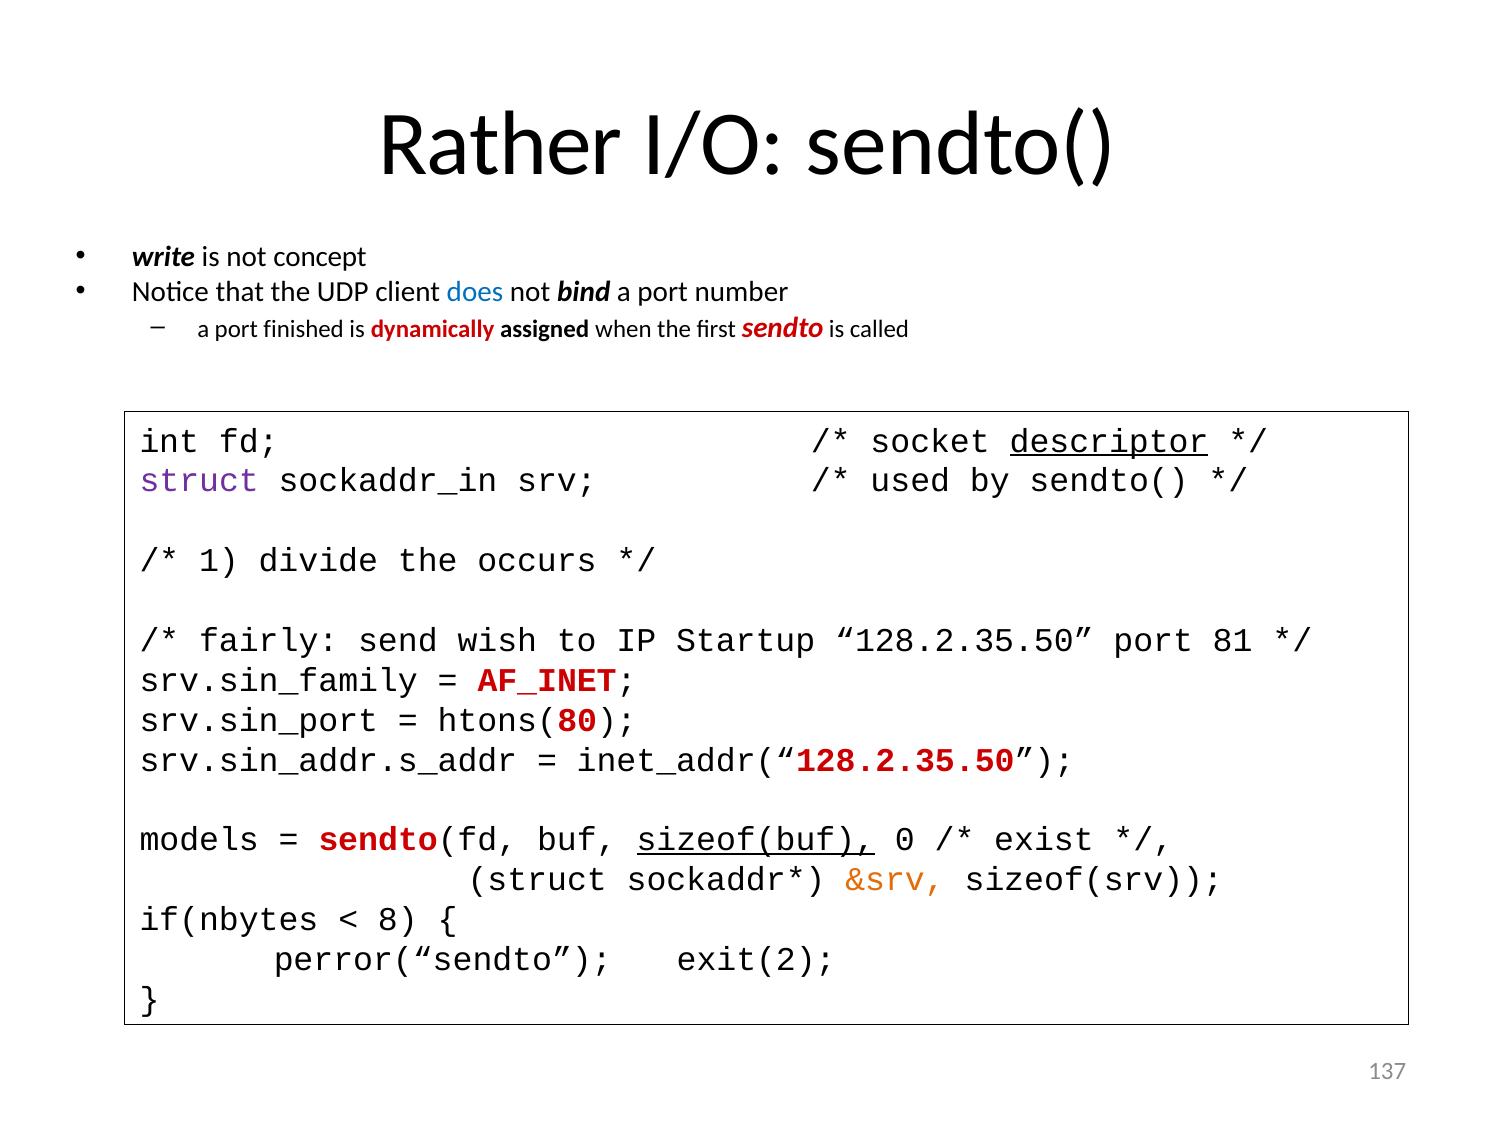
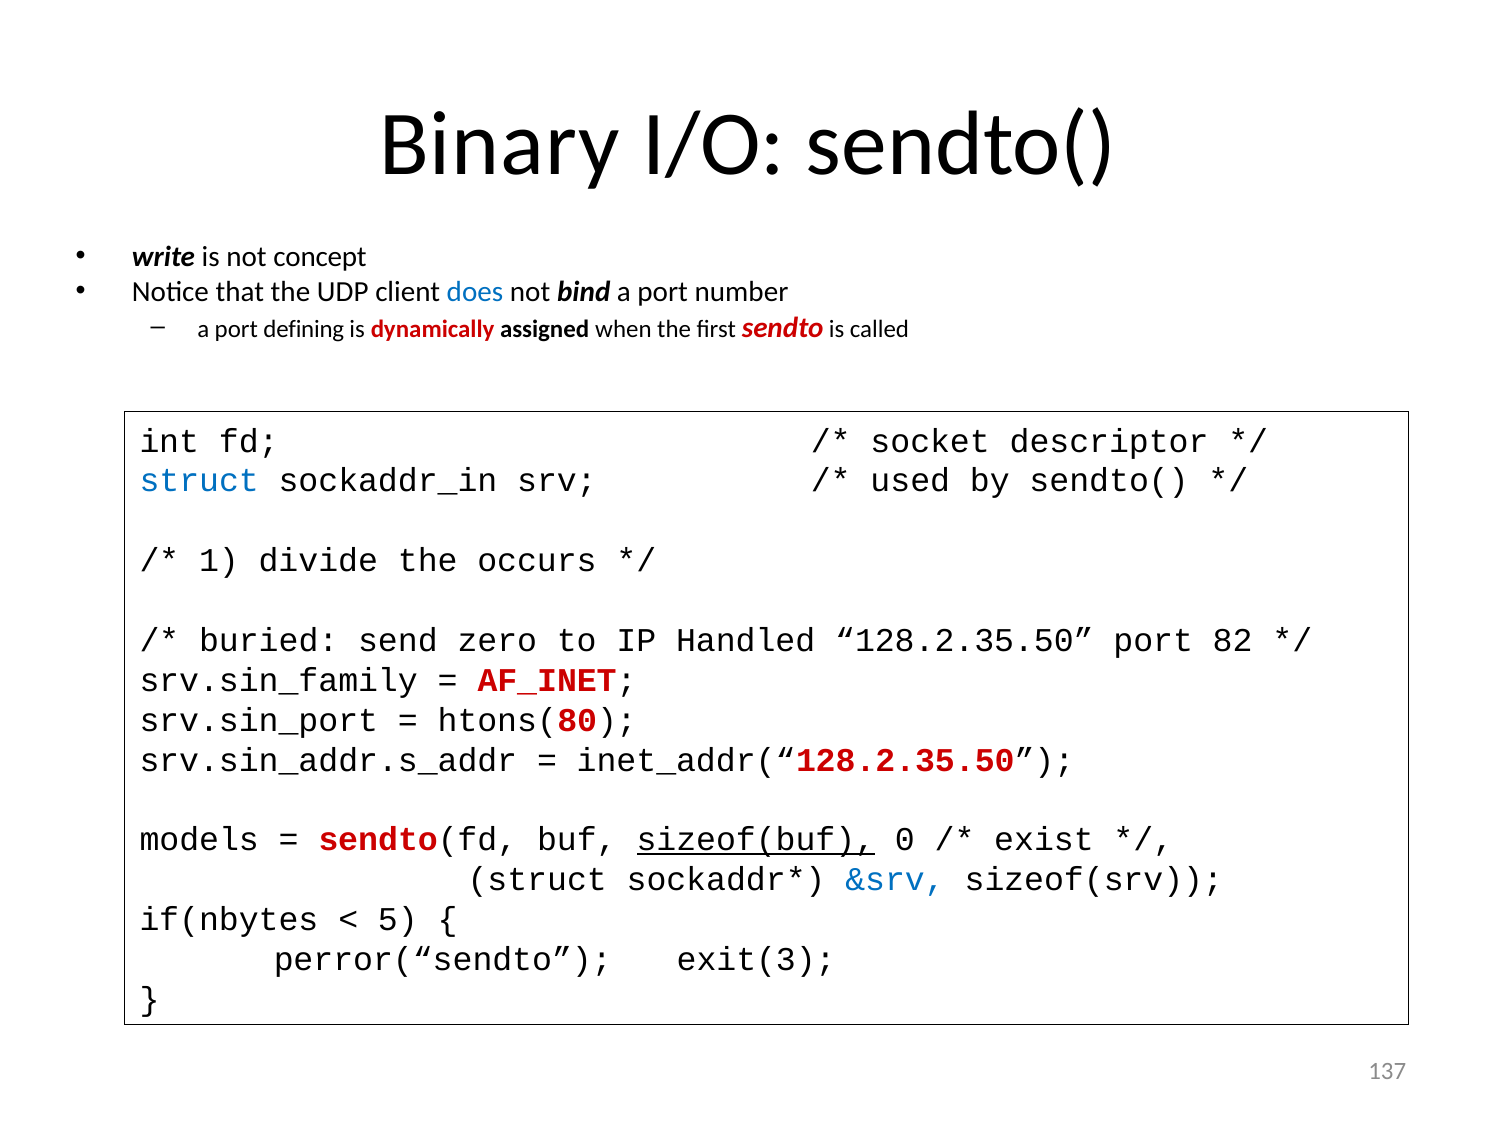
Rather: Rather -> Binary (499, 145)
finished: finished -> defining (304, 329)
descriptor underline: present -> none (1109, 441)
struct colour: purple -> blue (199, 481)
fairly: fairly -> buried (269, 641)
wish: wish -> zero (497, 641)
Startup: Startup -> Handled (746, 641)
81: 81 -> 82 (1233, 641)
&srv colour: orange -> blue (895, 880)
8: 8 -> 5 (398, 920)
exit(2: exit(2 -> exit(3 (756, 959)
